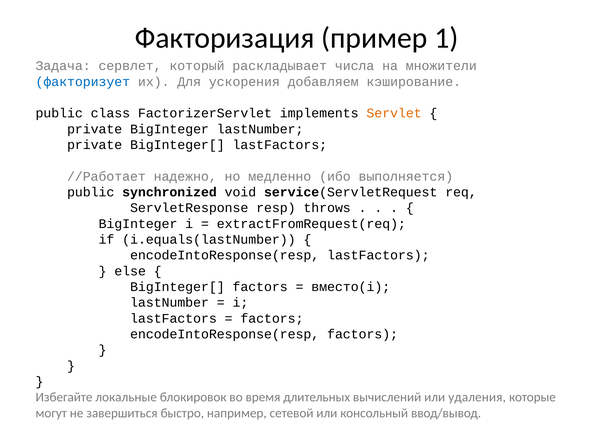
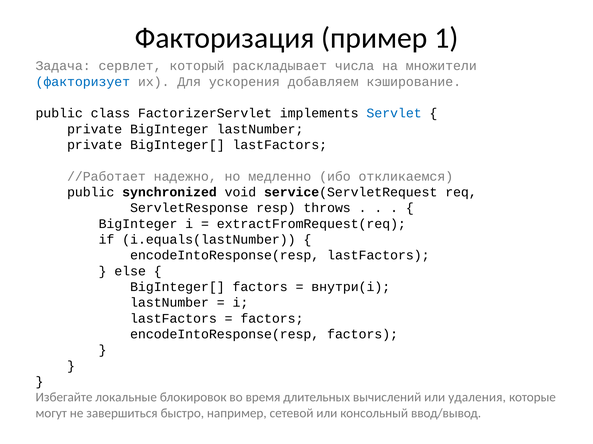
Servlet colour: orange -> blue (394, 113)
выполняется: выполняется -> откликаемся (406, 177)
вместо(i: вместо(i -> внутри(i (351, 287)
